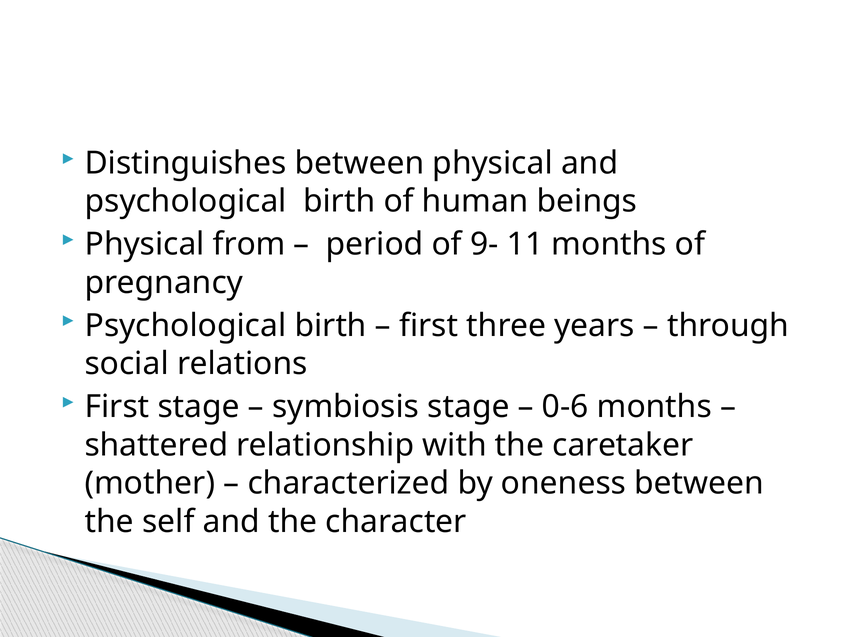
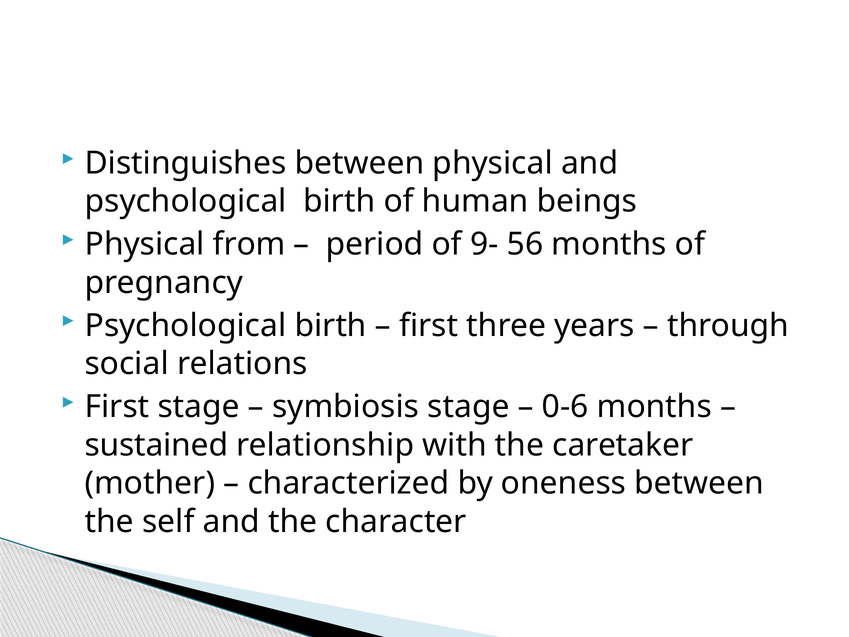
11: 11 -> 56 (525, 244)
shattered: shattered -> sustained (156, 445)
